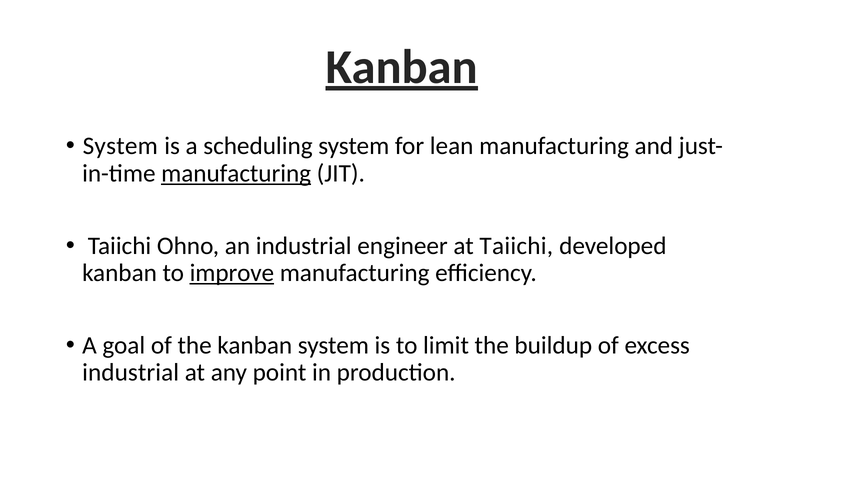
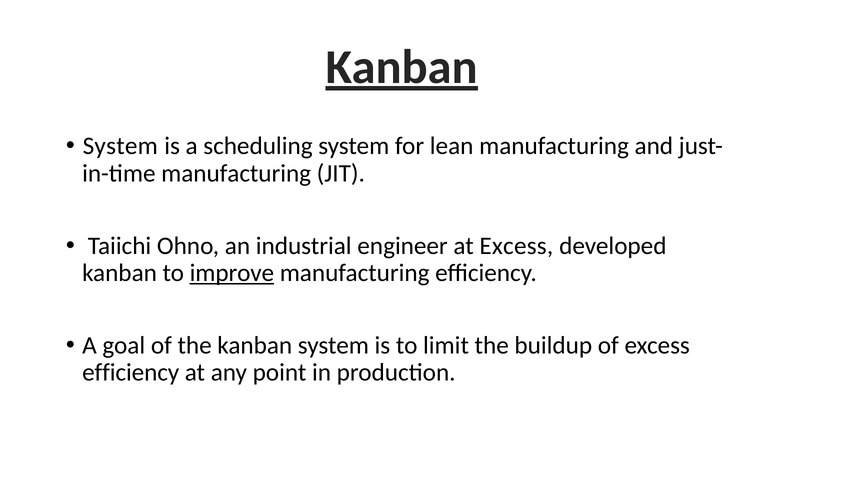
manufacturing underline: present -> none (236, 173)
at Taiichi: Taiichi -> Excess (516, 246)
industrial: industrial -> efficiency (131, 373)
